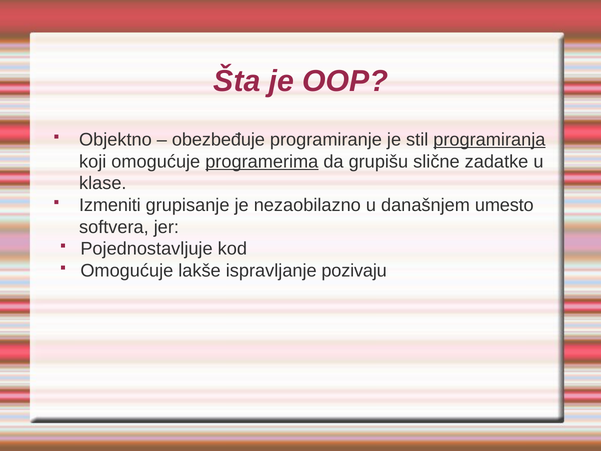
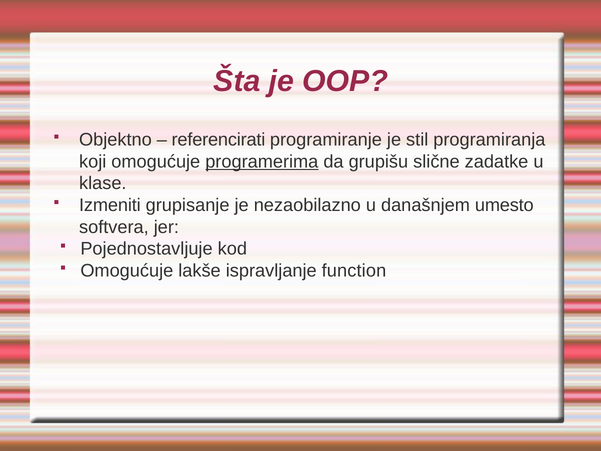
obezbeđuje: obezbeđuje -> referencirati (218, 140)
programiranja underline: present -> none (489, 140)
pozivaju: pozivaju -> function (354, 270)
